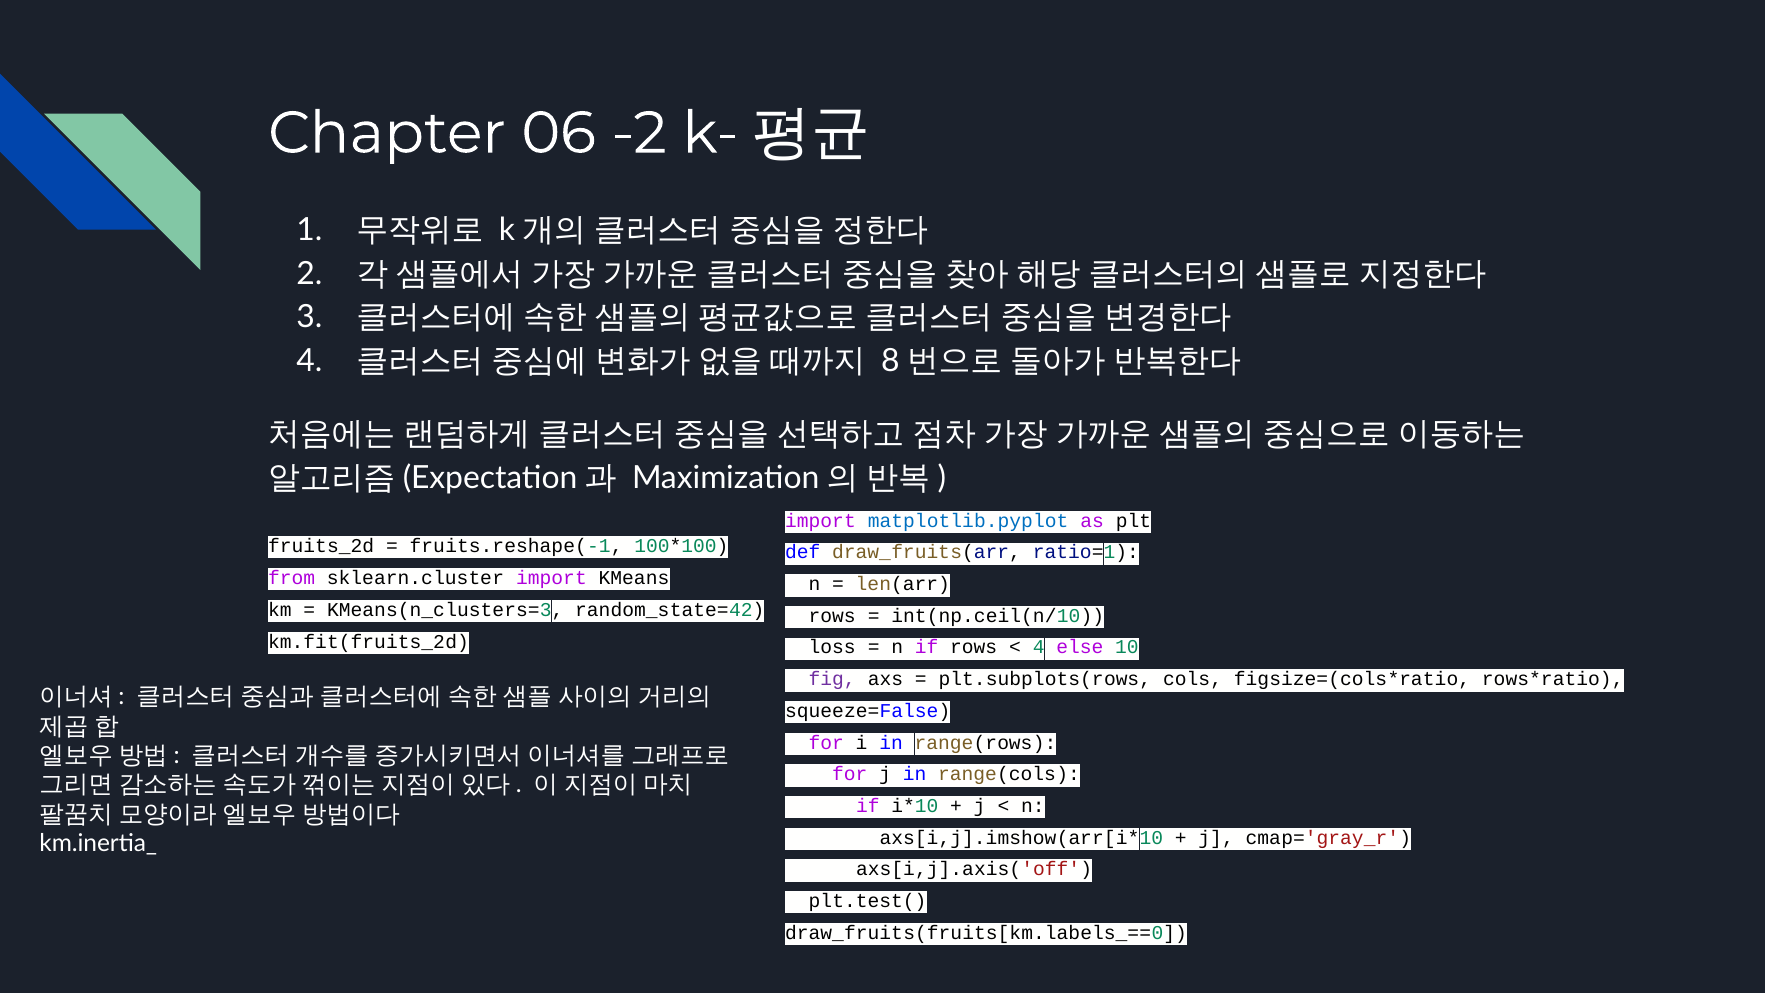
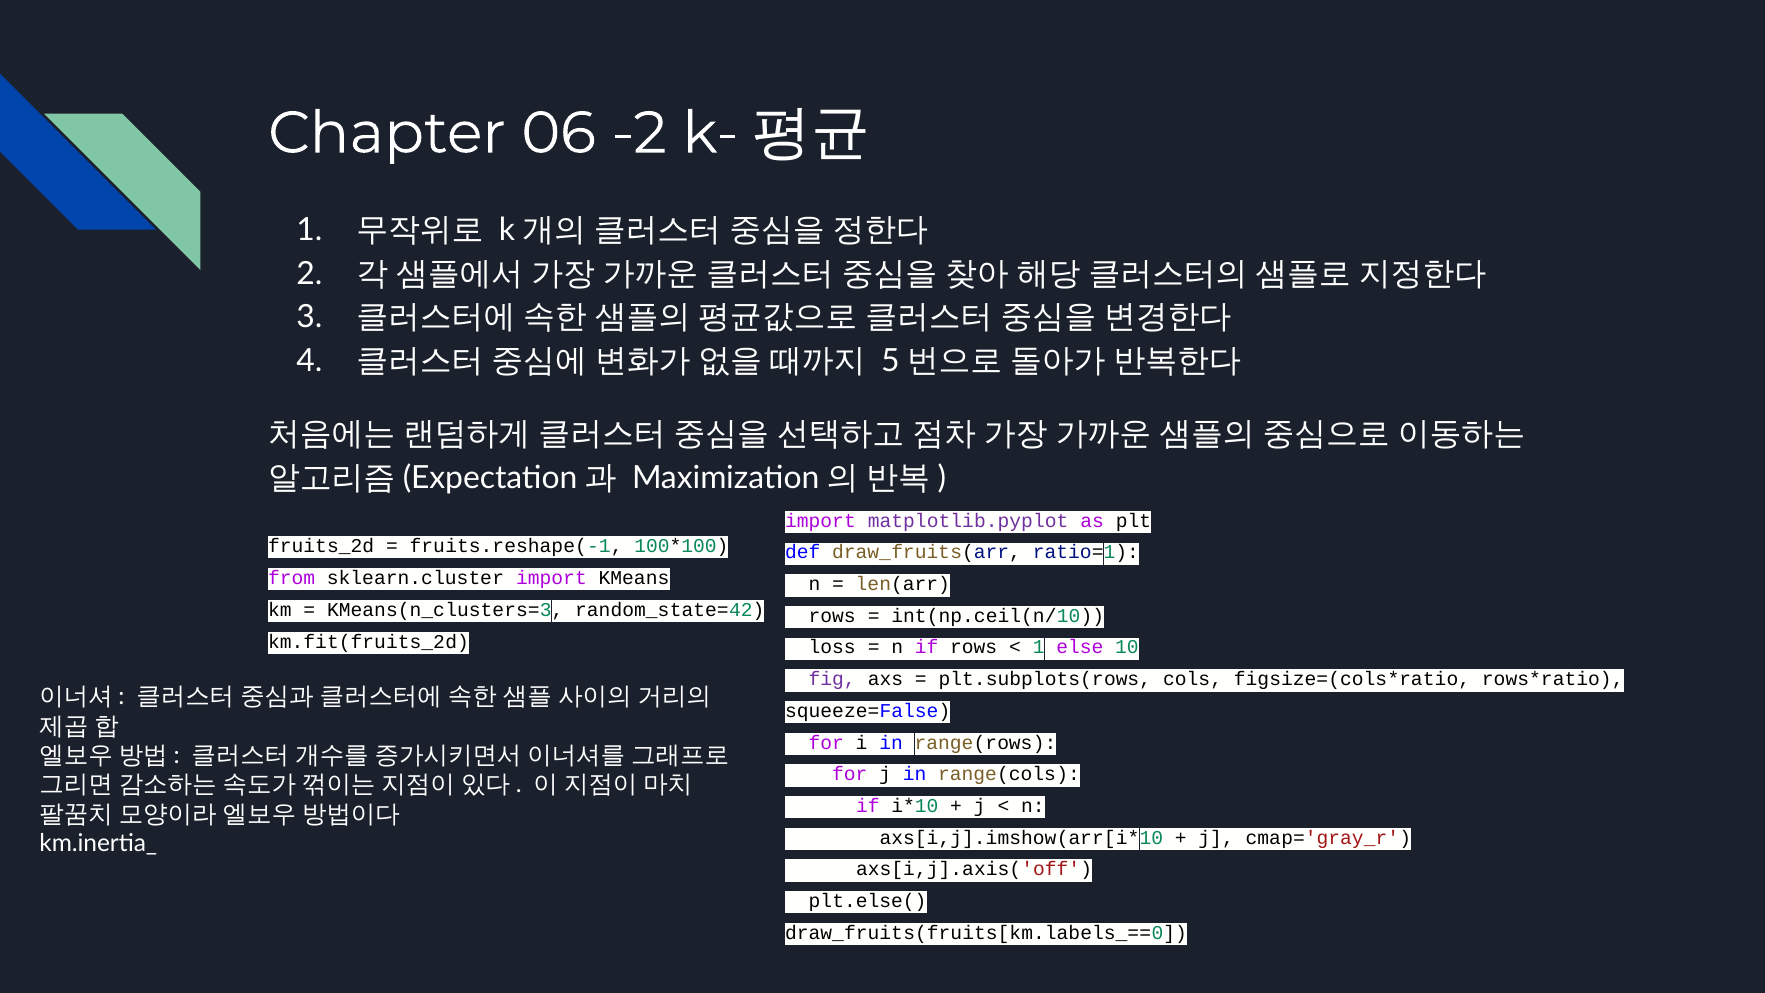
8: 8 -> 5 (890, 361)
matplotlib.pyplot colour: blue -> purple (968, 521)
4: 4 -> 1 (1039, 647)
plt.test(: plt.test( -> plt.else( (868, 901)
